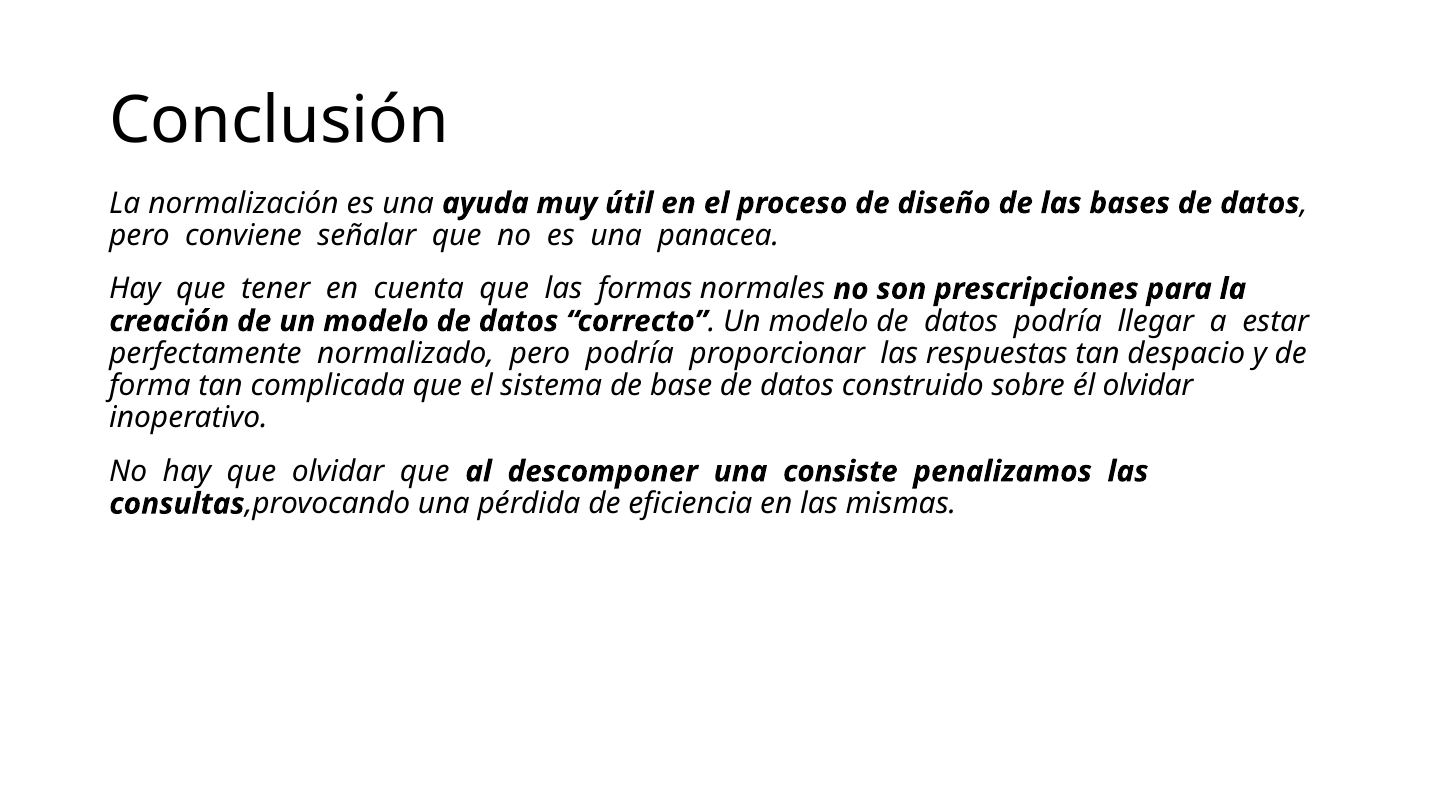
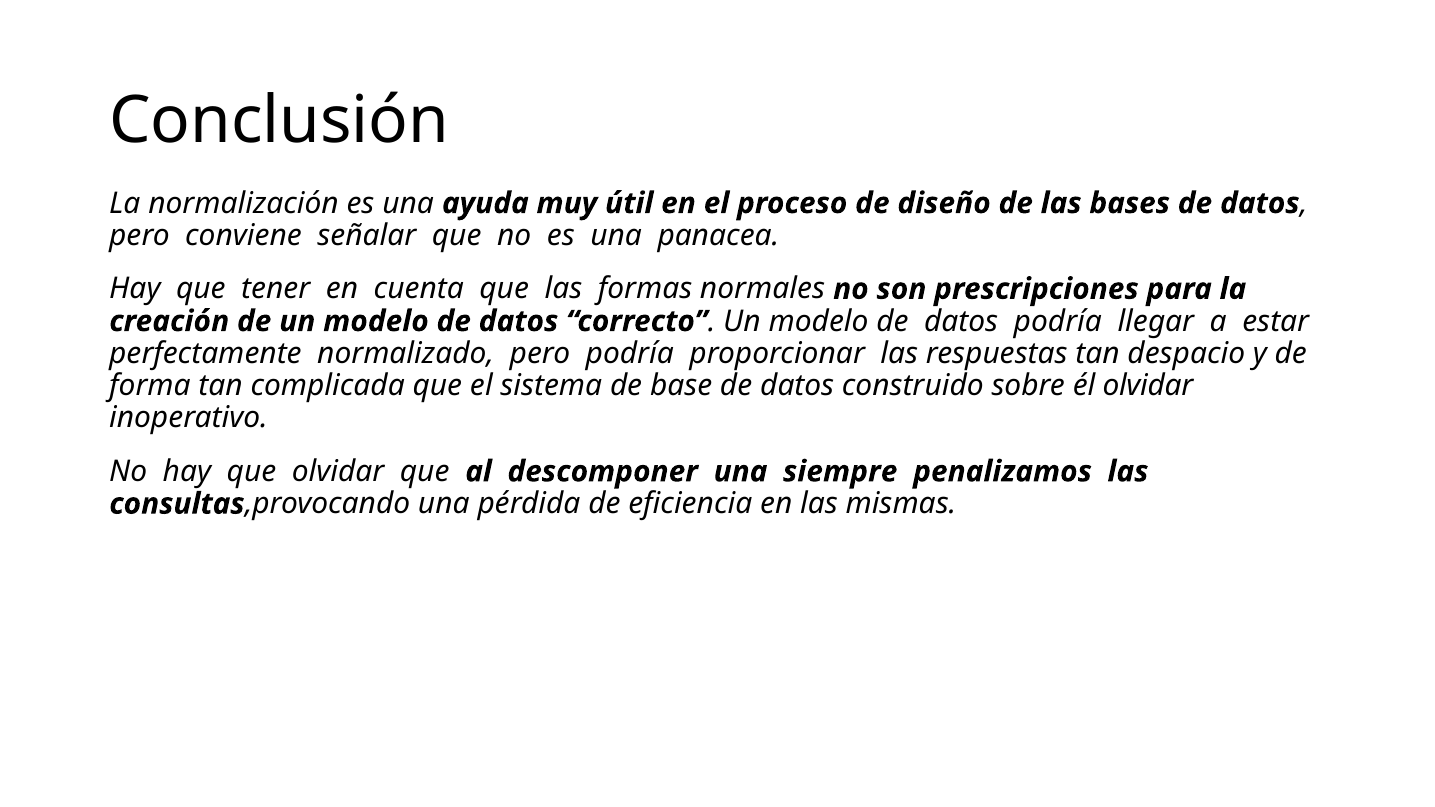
consiste: consiste -> siempre (840, 472)
